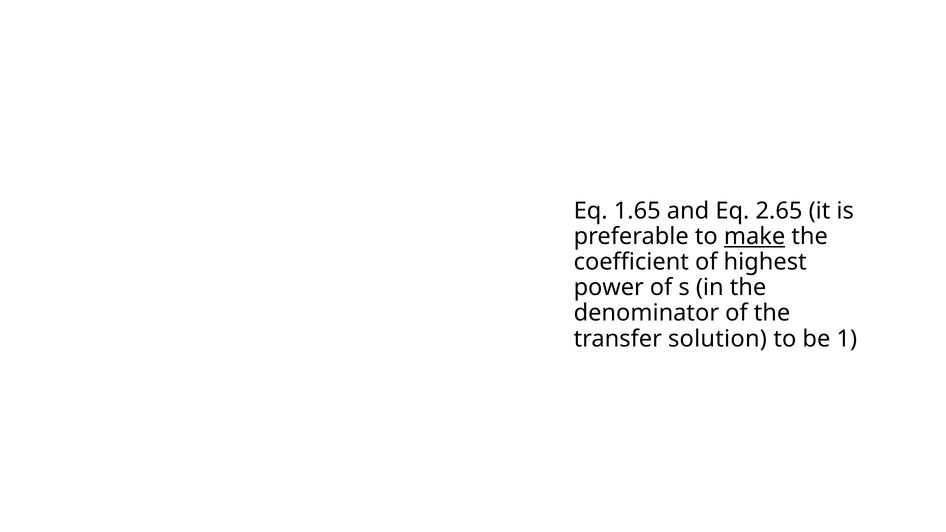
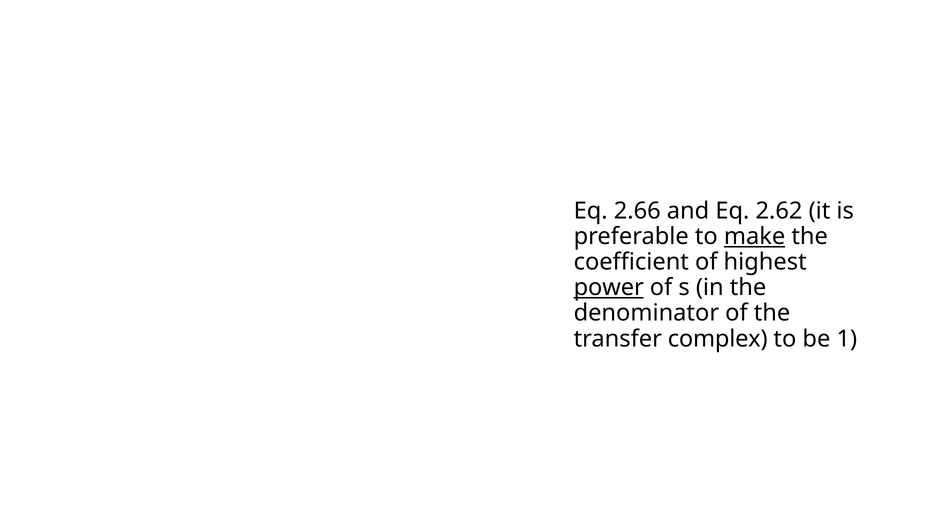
1.65: 1.65 -> 2.66 (637, 211)
2.65: 2.65 -> 2.62 (779, 211)
power underline: none -> present (609, 288)
solution: solution -> complex (718, 339)
